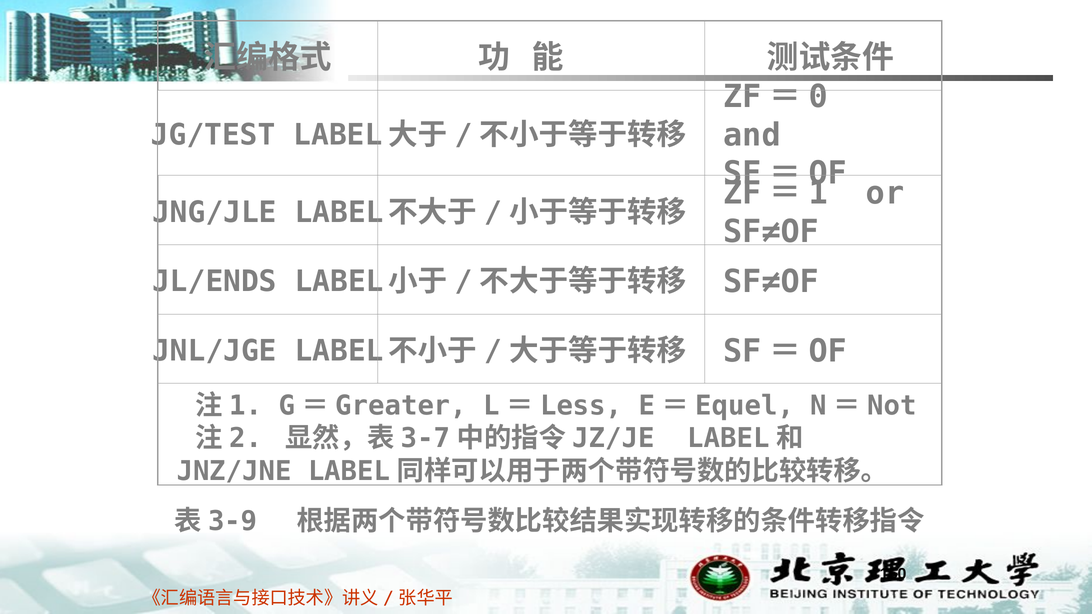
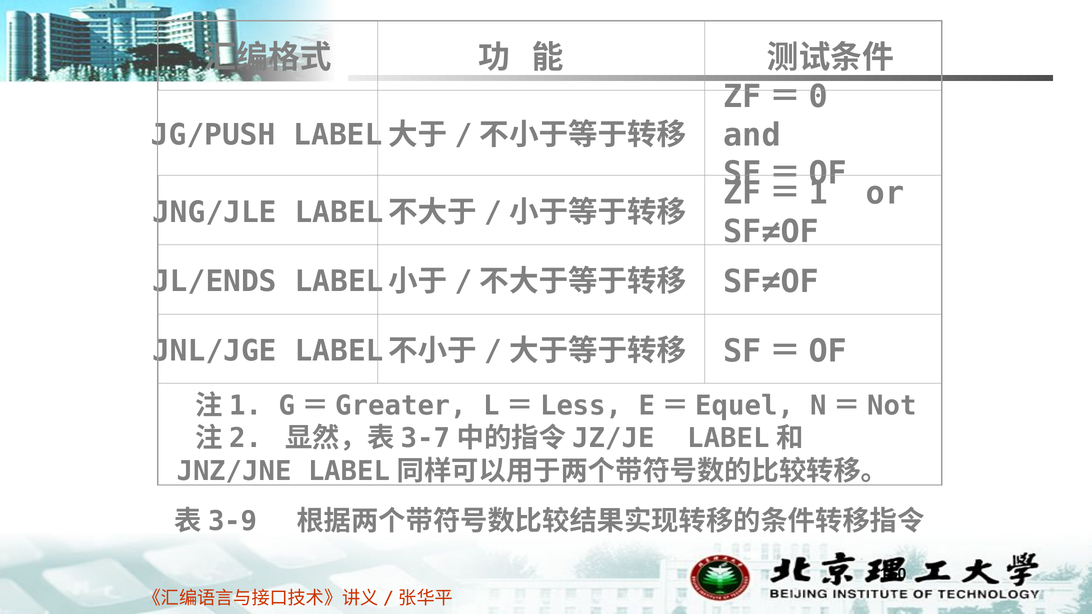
JG/TEST: JG/TEST -> JG/PUSH (213, 135)
